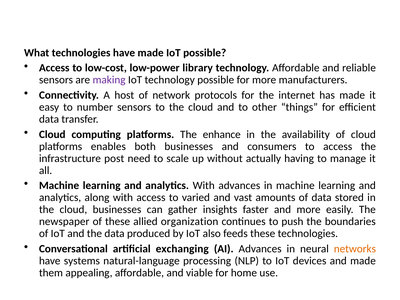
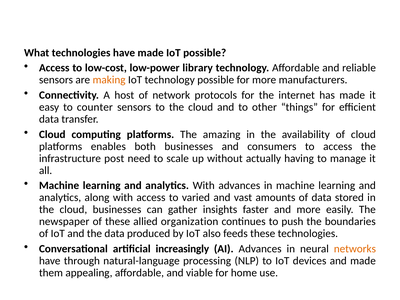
making colour: purple -> orange (109, 80)
number: number -> counter (95, 107)
enhance: enhance -> amazing (222, 134)
exchanging: exchanging -> increasingly (182, 249)
systems: systems -> through (82, 261)
